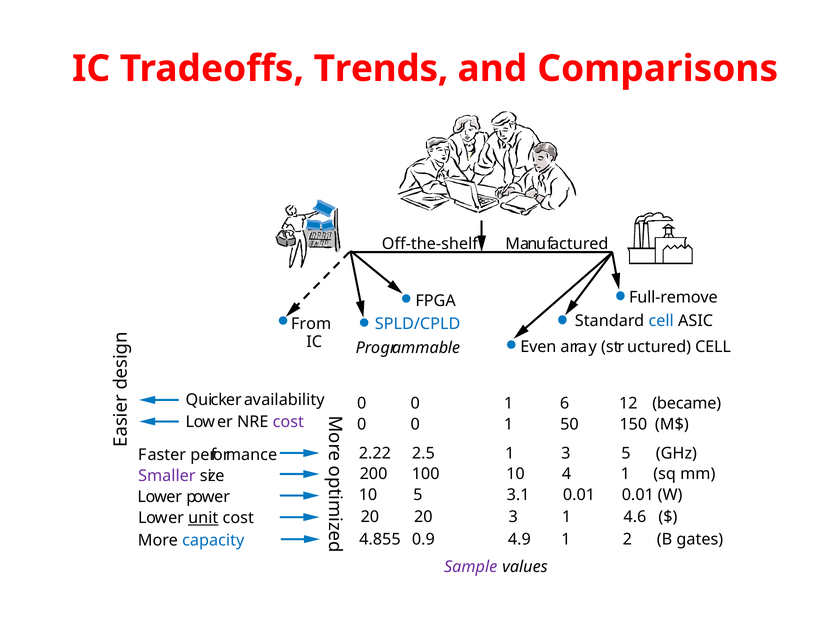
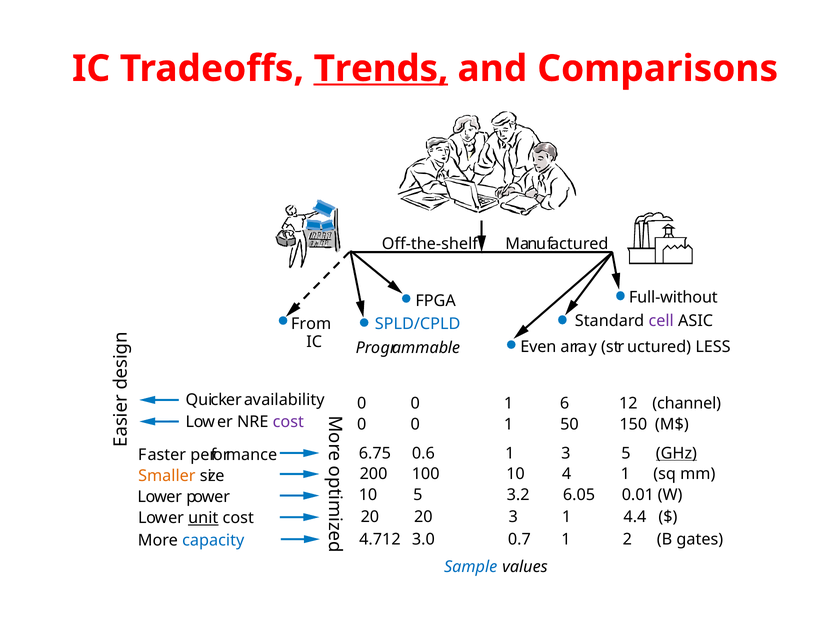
Trends underline: none -> present (381, 69)
Full-remove: Full-remove -> Full-without (673, 297)
cell colour: blue -> purple (661, 320)
CELL: CELL -> LESS (713, 347)
became: became -> channel (687, 403)
2.22: 2.22 -> 6.75 (375, 453)
2.5: 2.5 -> 0.6 (423, 453)
GHz underline: none -> present (676, 453)
Smaller colour: purple -> orange (167, 476)
3.1: 3.1 -> 3.2 (518, 494)
0.01: 0.01 -> 6.05 (579, 494)
4.6: 4.6 -> 4.4 (635, 516)
4.855: 4.855 -> 4.712 (380, 539)
0.9: 0.9 -> 3.0 (423, 539)
4.9: 4.9 -> 0.7 (519, 539)
Sample colour: purple -> blue (471, 566)
